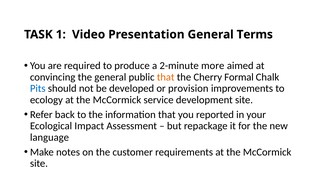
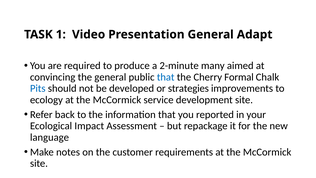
Terms: Terms -> Adapt (255, 34)
more: more -> many (213, 66)
that colour: orange -> blue (166, 77)
provision: provision -> strategies (188, 88)
